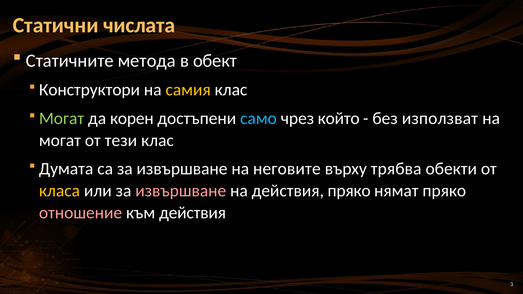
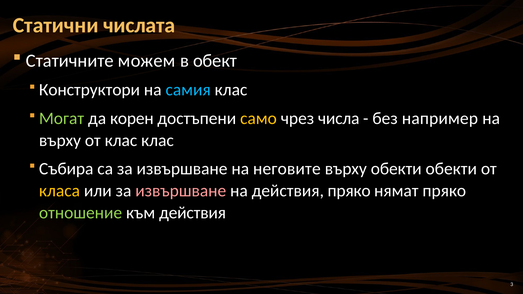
метода: метода -> можем (147, 61)
самия colour: yellow -> light blue (188, 90)
само colour: light blue -> yellow (258, 118)
който: който -> числа (339, 118)
използват: използват -> например (440, 118)
могат: могат -> върху (60, 140)
от тези: тези -> клас (121, 140)
Думата: Думата -> Събира (66, 169)
върху трябва: трябва -> обекти (396, 169)
отношение colour: pink -> light green (81, 213)
